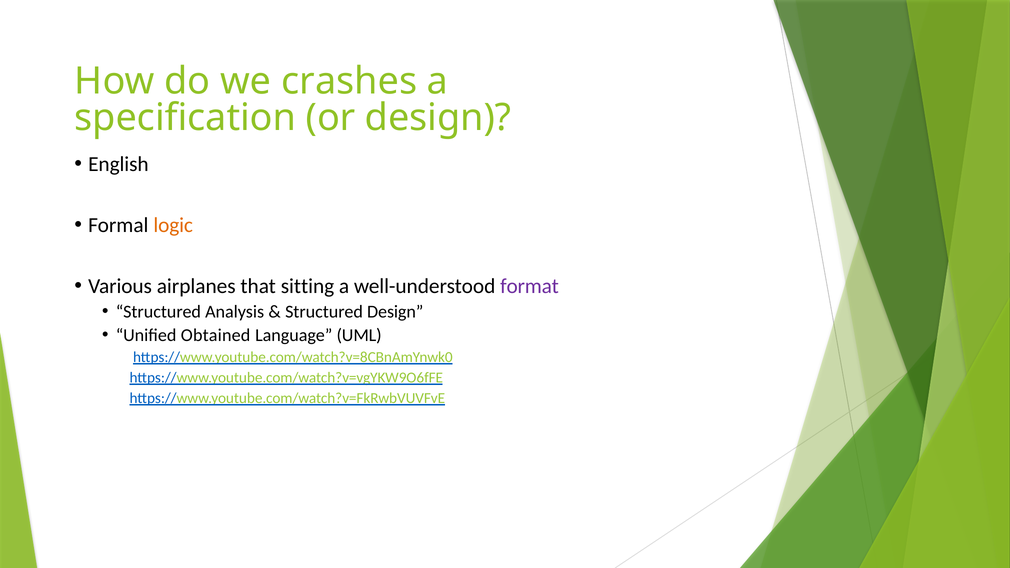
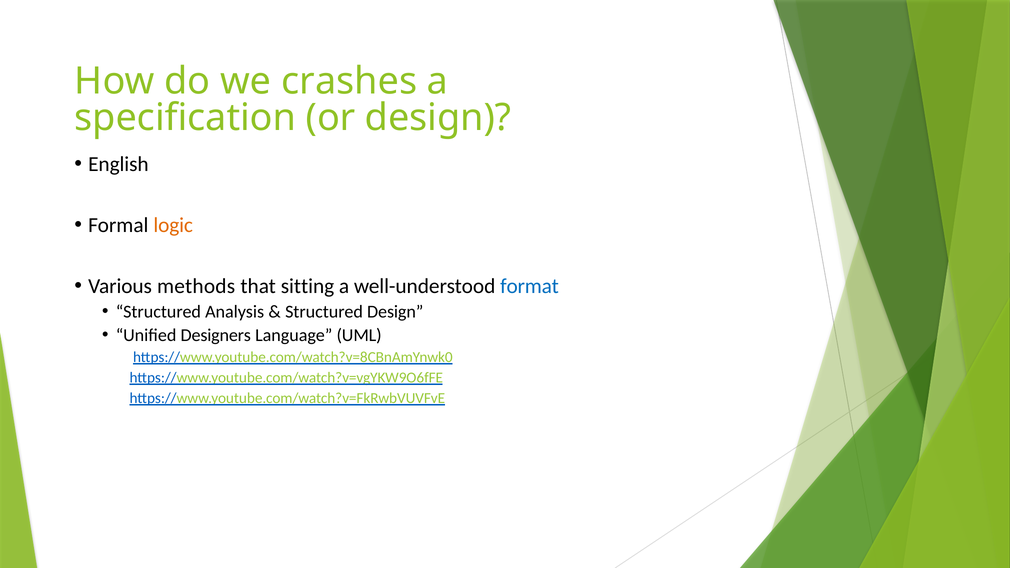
airplanes: airplanes -> methods (196, 286)
format colour: purple -> blue (530, 286)
Obtained: Obtained -> Designers (216, 335)
